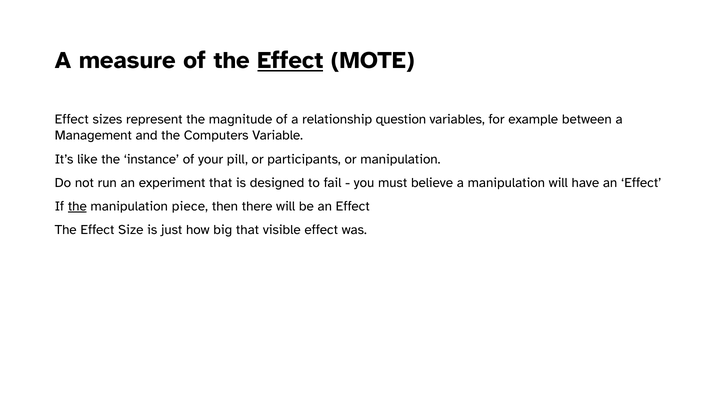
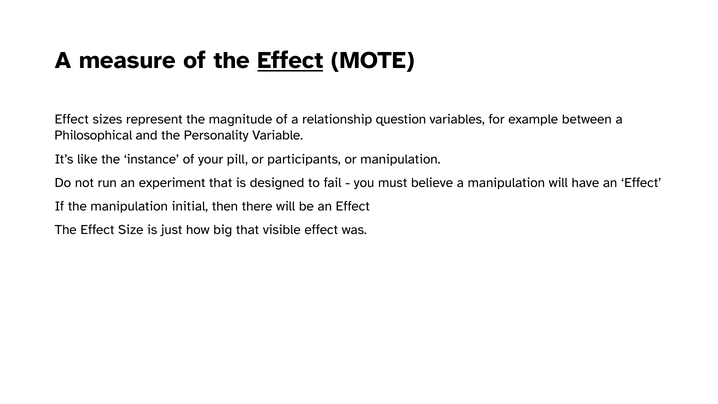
Management: Management -> Philosophical (93, 135)
Computers: Computers -> Personality (216, 135)
the underline: present -> none (77, 206)
piece: piece -> initial (190, 206)
